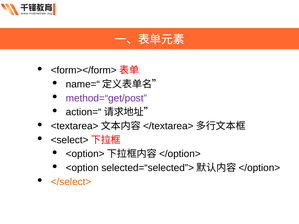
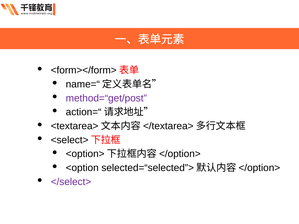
</select> colour: orange -> purple (71, 182)
